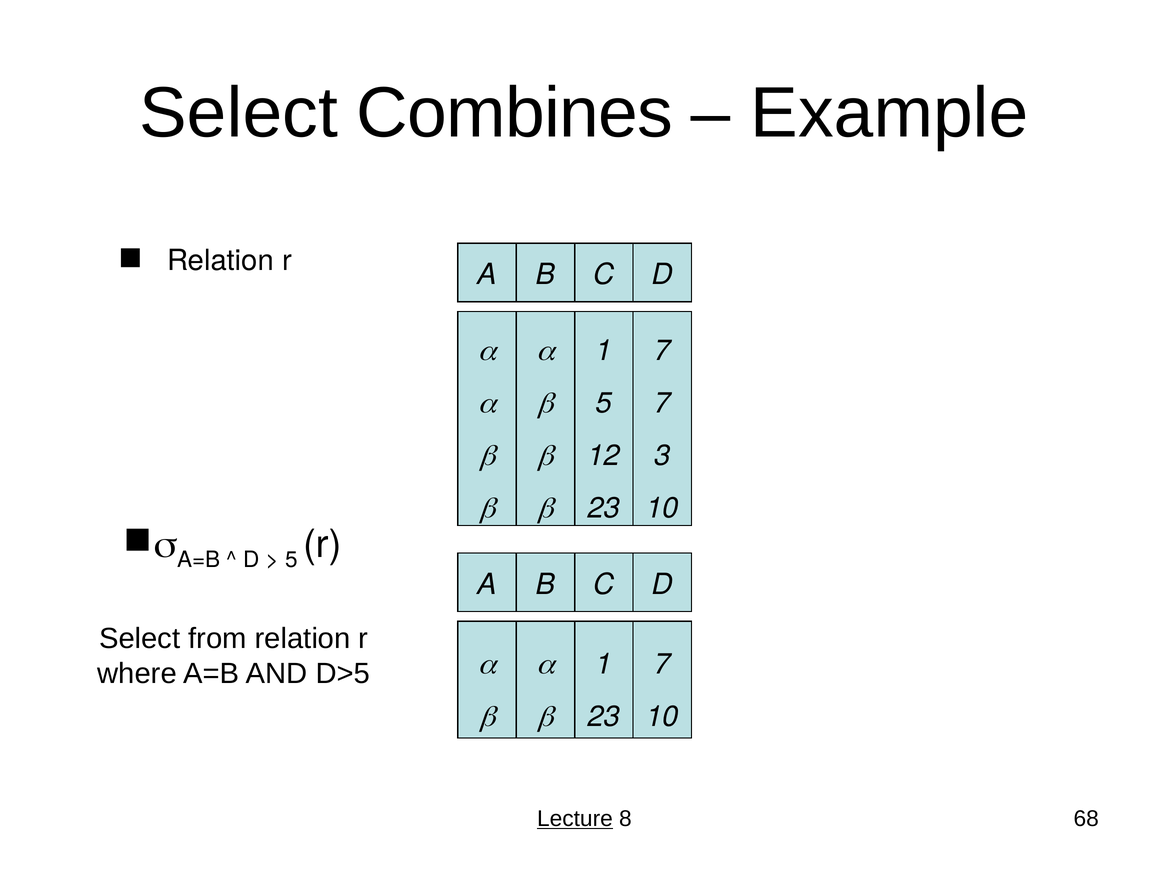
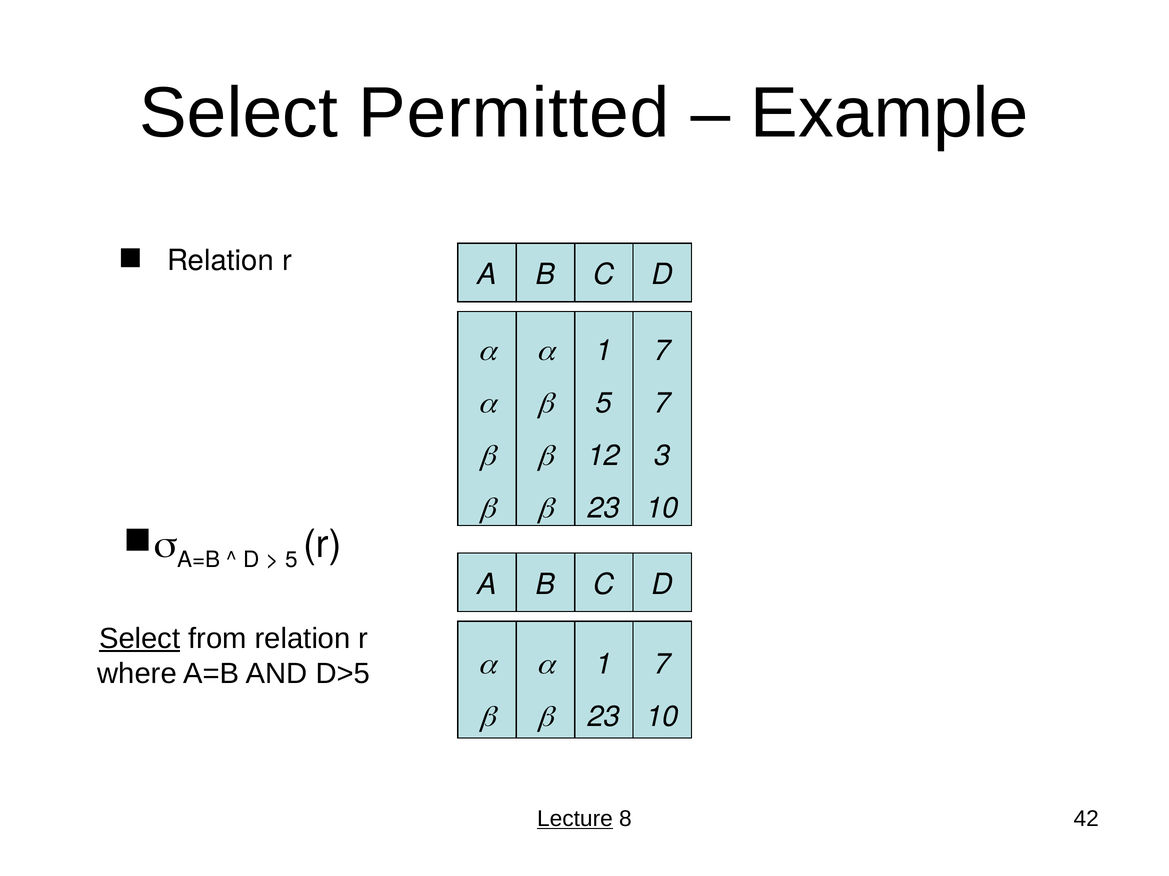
Combines: Combines -> Permitted (514, 113)
Select underline: none -> present (140, 639)
68: 68 -> 42 (1086, 819)
